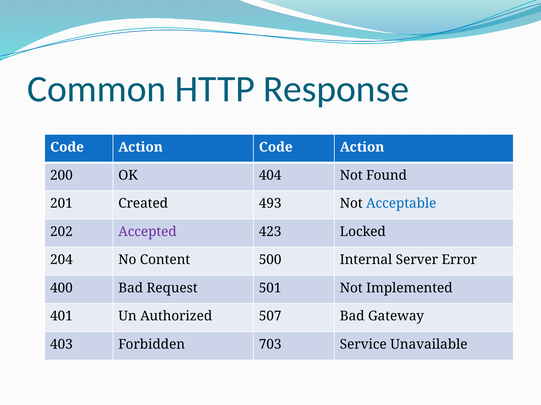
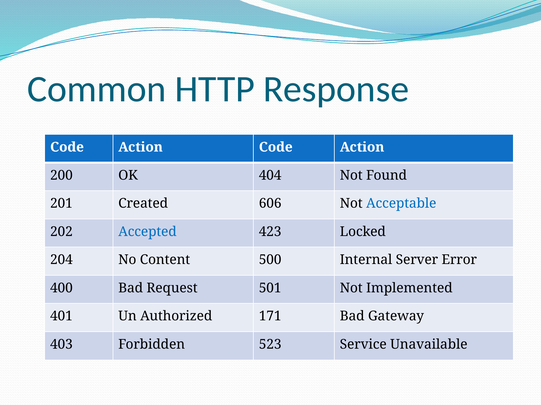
493: 493 -> 606 (270, 204)
Accepted colour: purple -> blue (147, 232)
507: 507 -> 171 (270, 317)
703: 703 -> 523 (270, 345)
